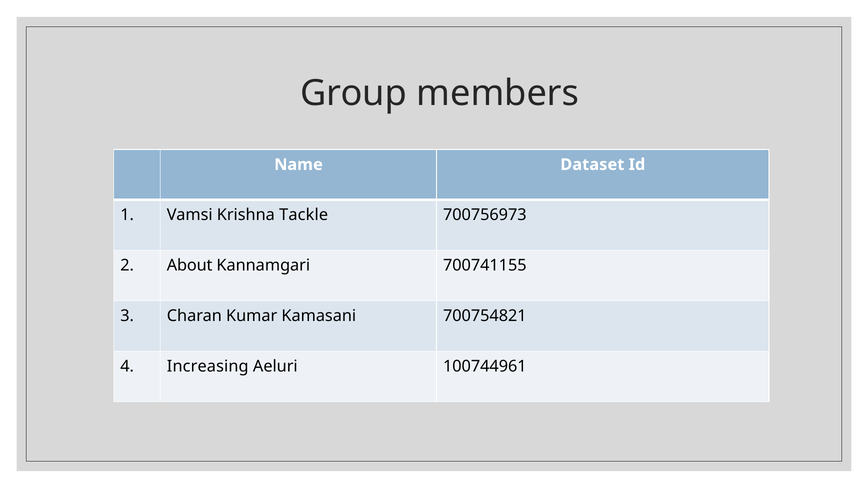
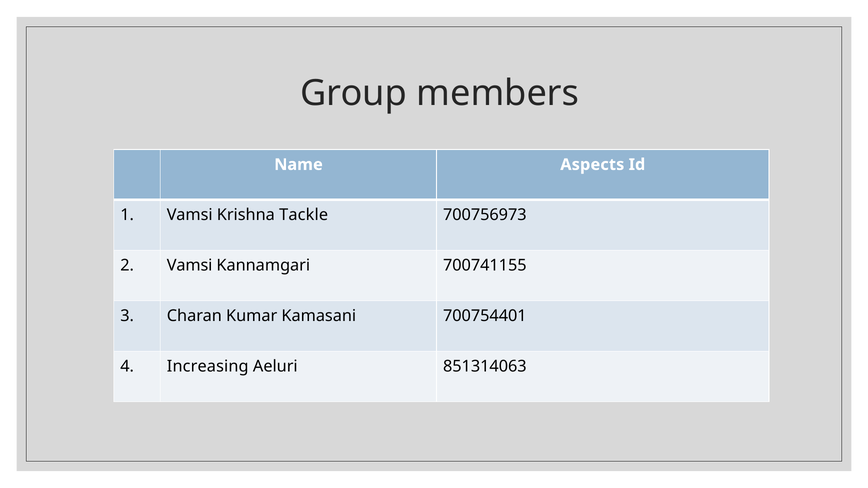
Dataset: Dataset -> Aspects (592, 165)
2 About: About -> Vamsi (190, 266)
700754821: 700754821 -> 700754401 (485, 316)
100744961: 100744961 -> 851314063 (485, 367)
